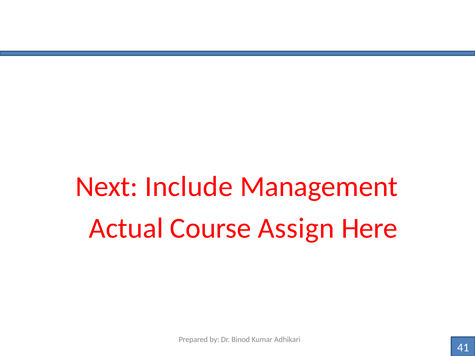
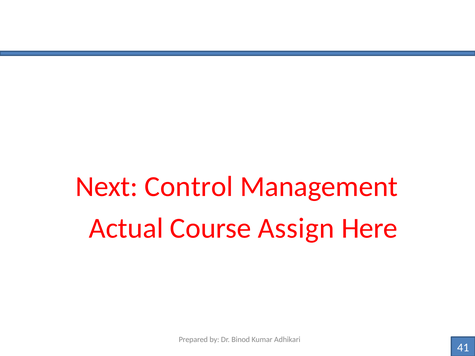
Include: Include -> Control (189, 187)
